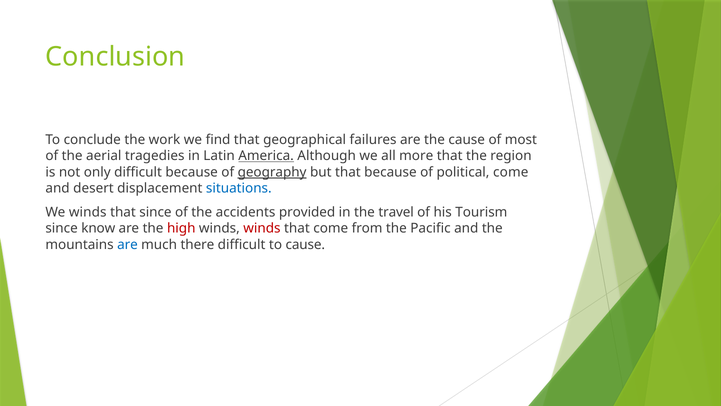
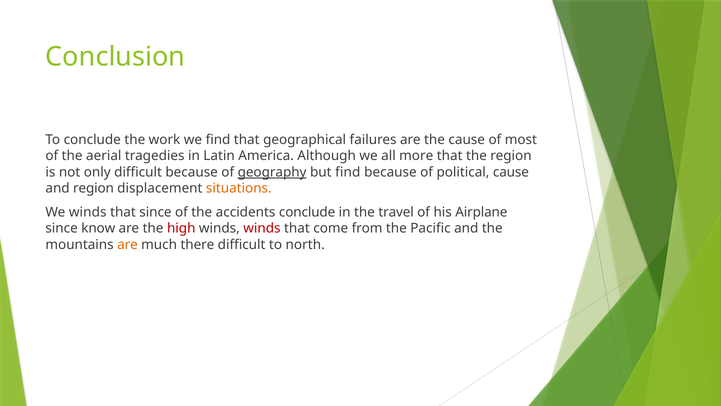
America underline: present -> none (266, 156)
but that: that -> find (348, 172)
political come: come -> cause (511, 172)
and desert: desert -> region (94, 188)
situations colour: blue -> orange (239, 188)
accidents provided: provided -> conclude (307, 212)
Tourism: Tourism -> Airplane (481, 212)
are colour: blue -> orange (127, 244)
to cause: cause -> north (305, 244)
